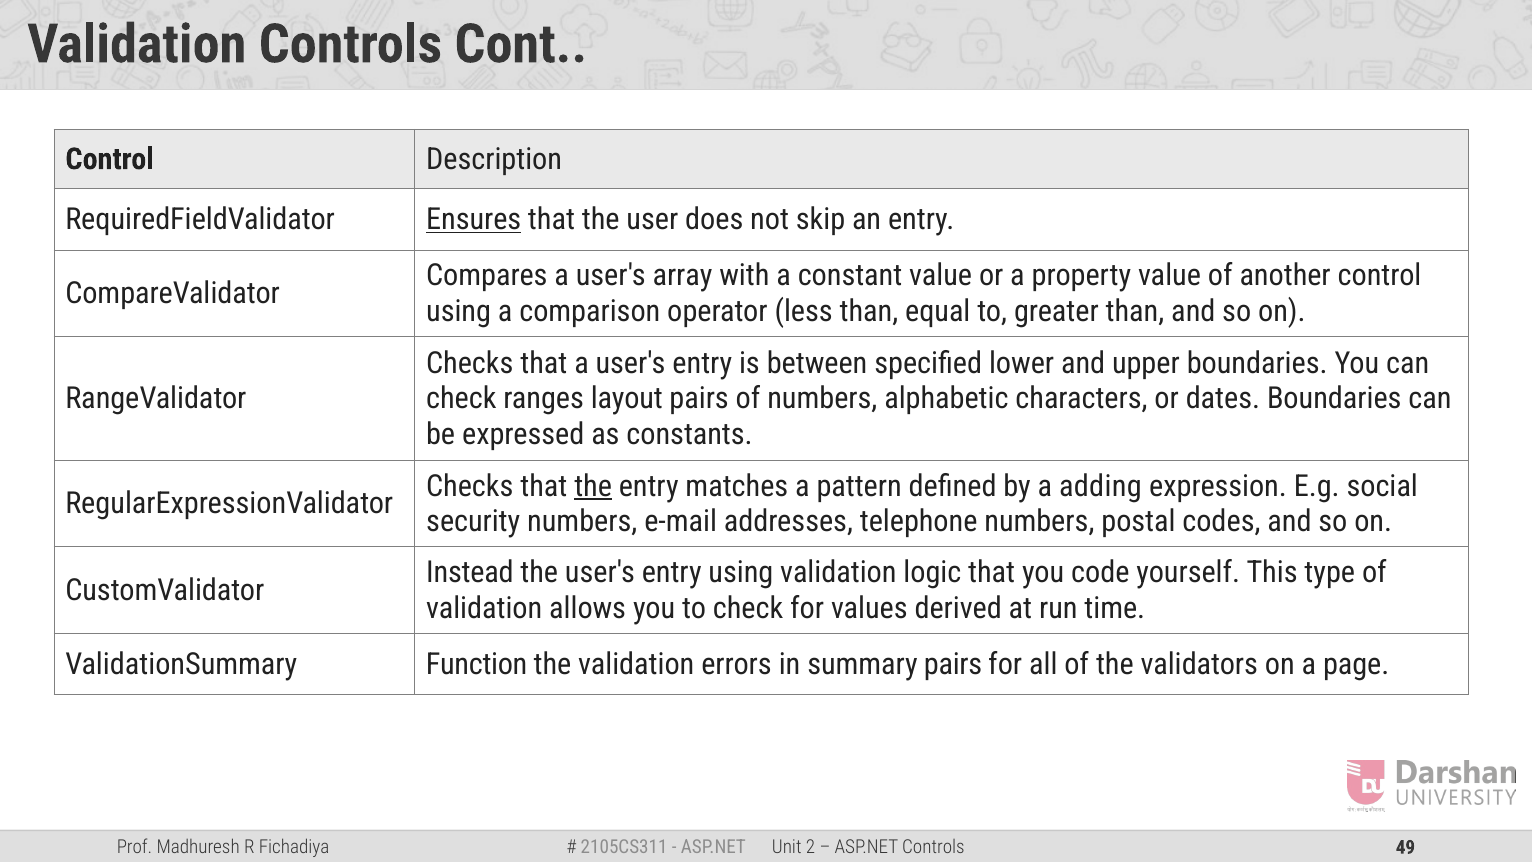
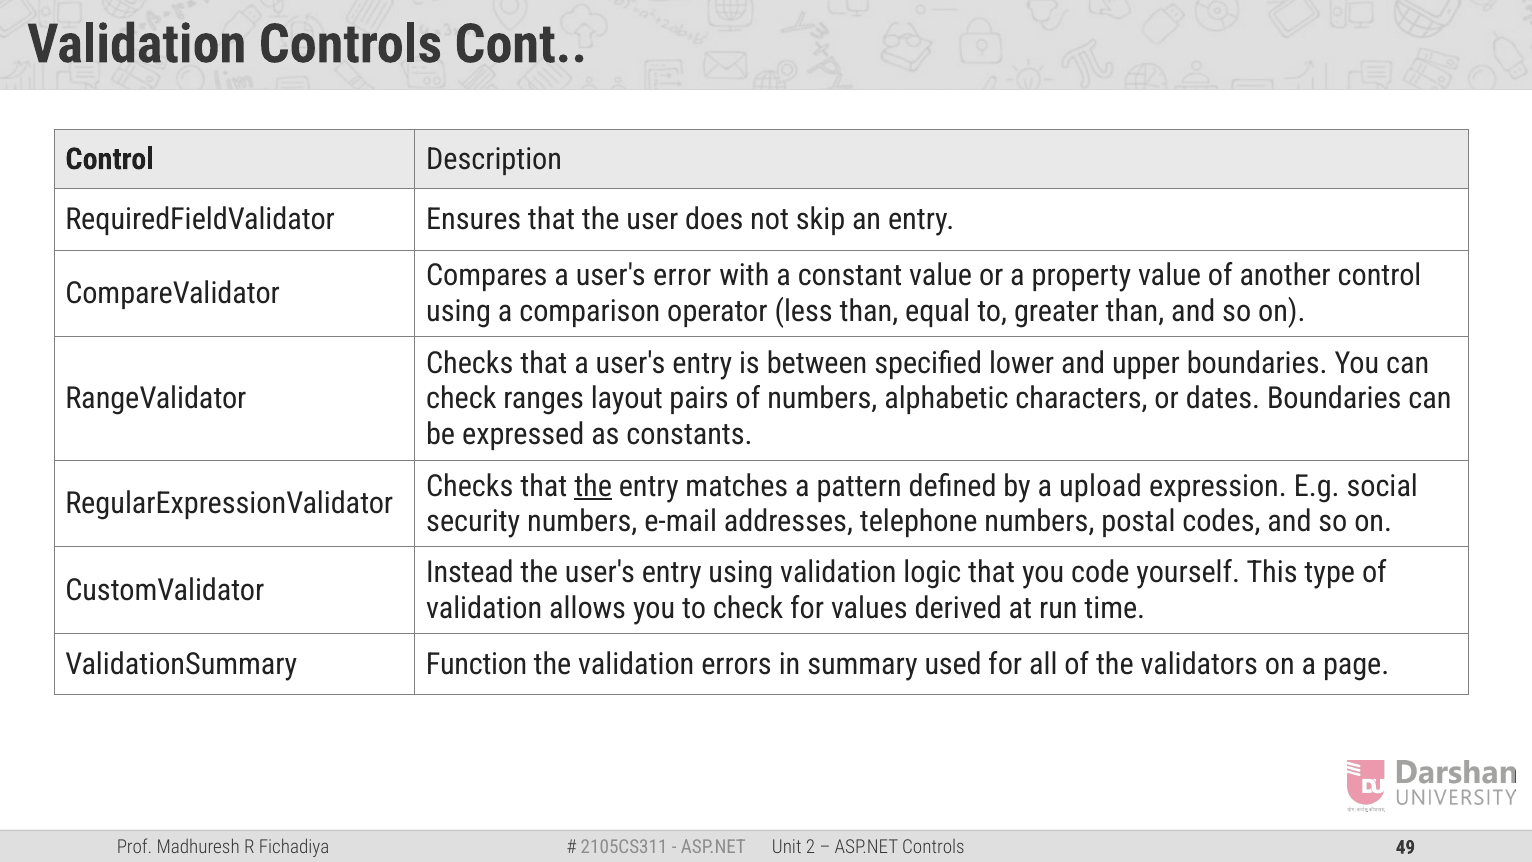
Ensures underline: present -> none (474, 219)
array: array -> error (682, 276)
adding: adding -> upload (1100, 486)
summary pairs: pairs -> used (953, 664)
